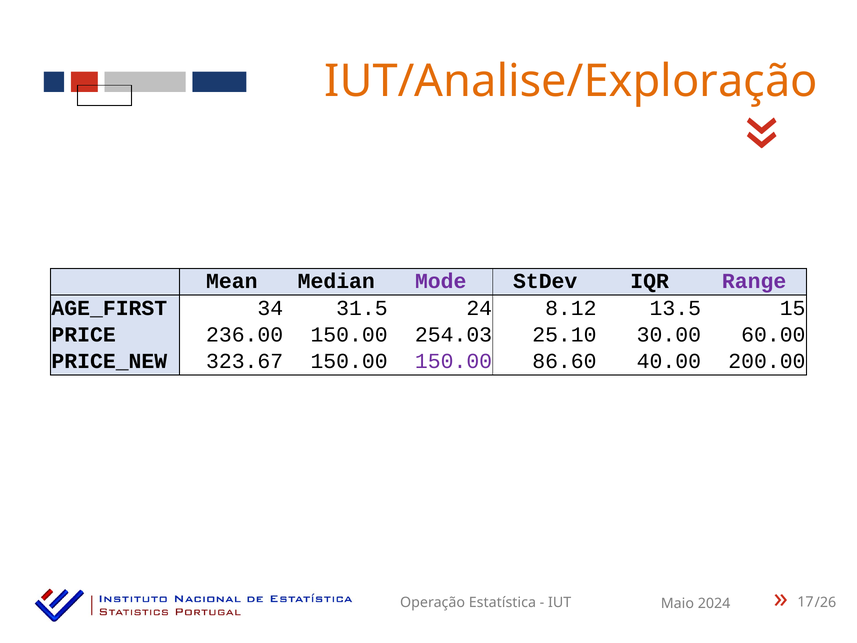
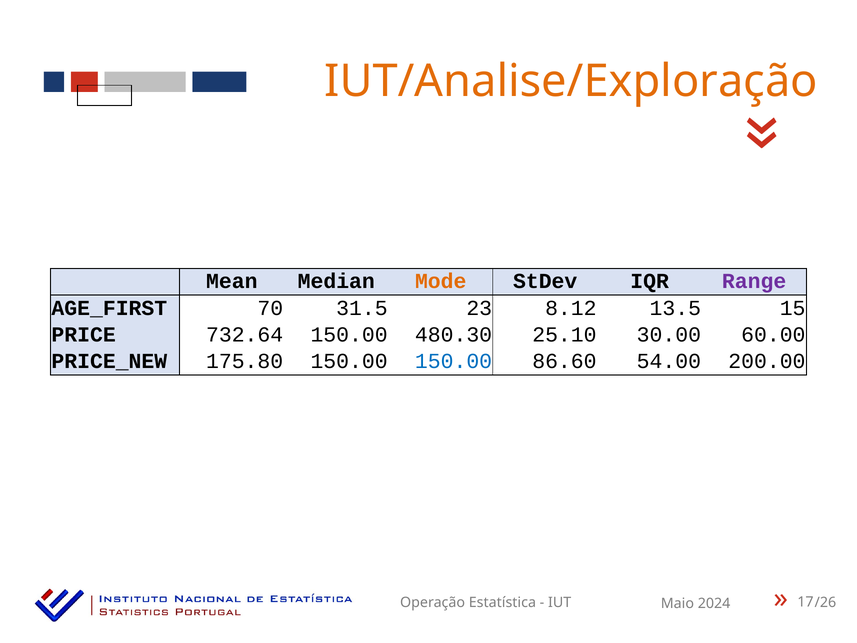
Mode colour: purple -> orange (441, 281)
34: 34 -> 70 (270, 308)
24: 24 -> 23 (479, 308)
236.00: 236.00 -> 732.64 (245, 335)
254.03: 254.03 -> 480.30 (454, 335)
323.67: 323.67 -> 175.80 (245, 361)
150.00 colour: purple -> blue (454, 361)
40.00: 40.00 -> 54.00 (669, 361)
